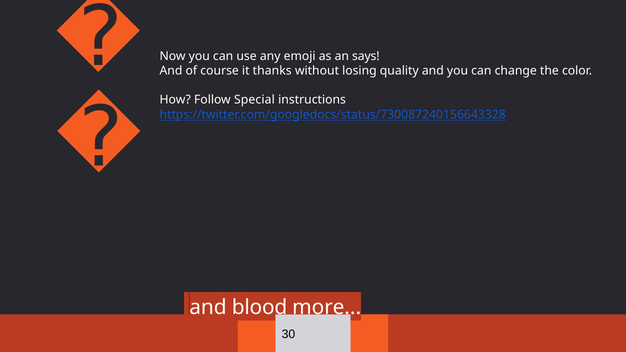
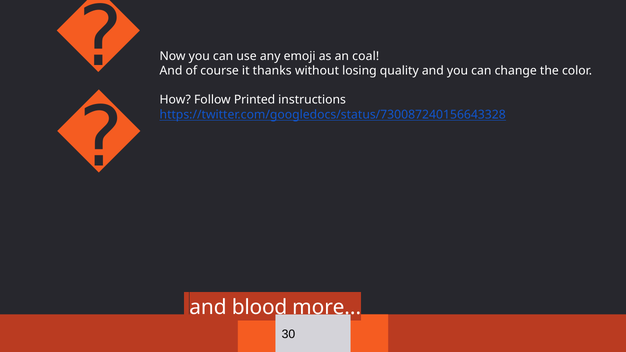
says: says -> coal (366, 56)
Special: Special -> Printed (255, 100)
